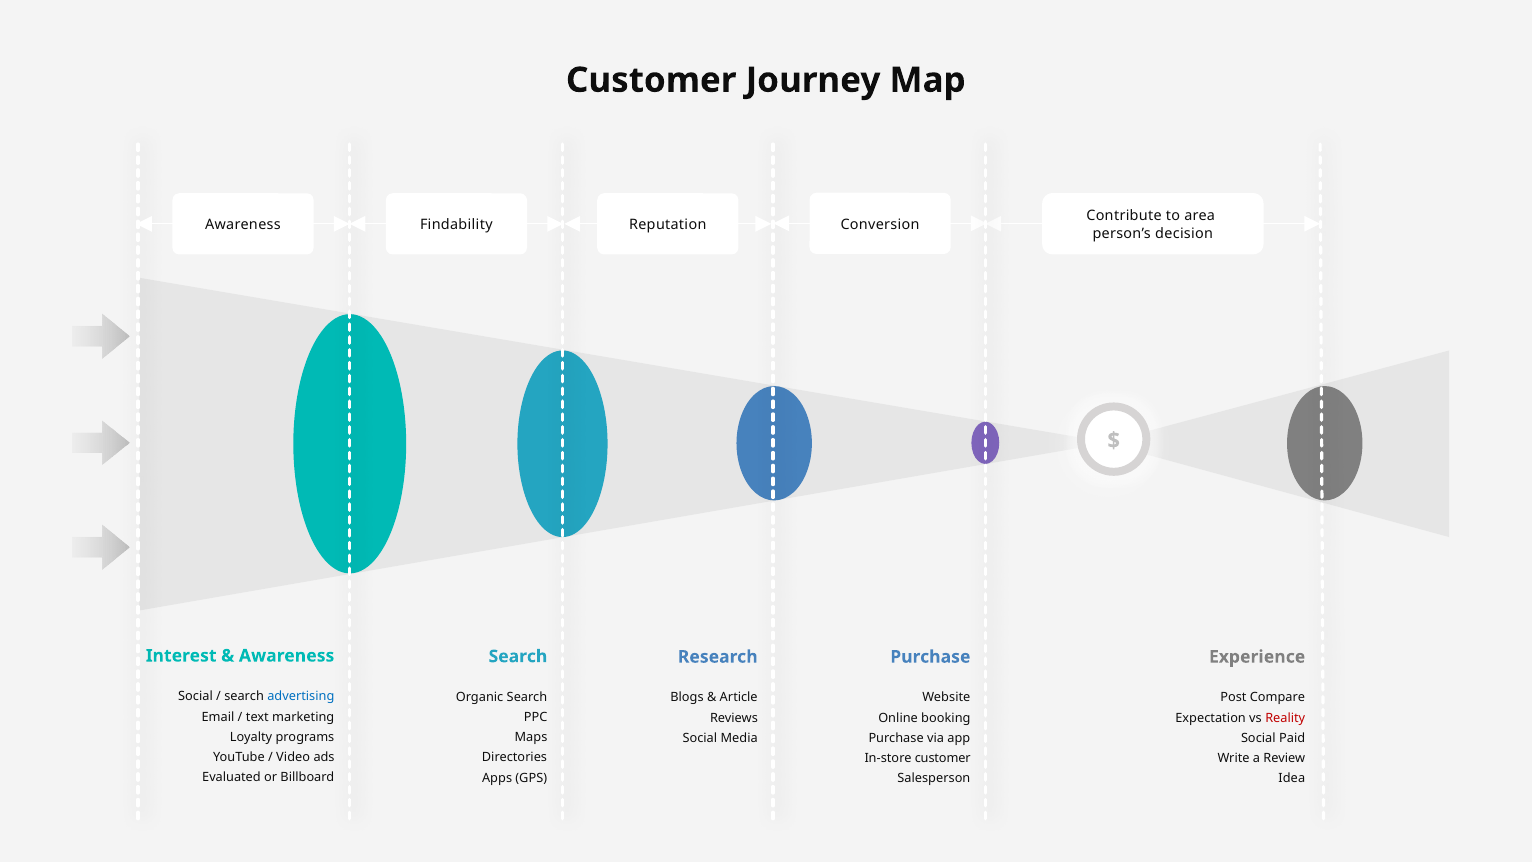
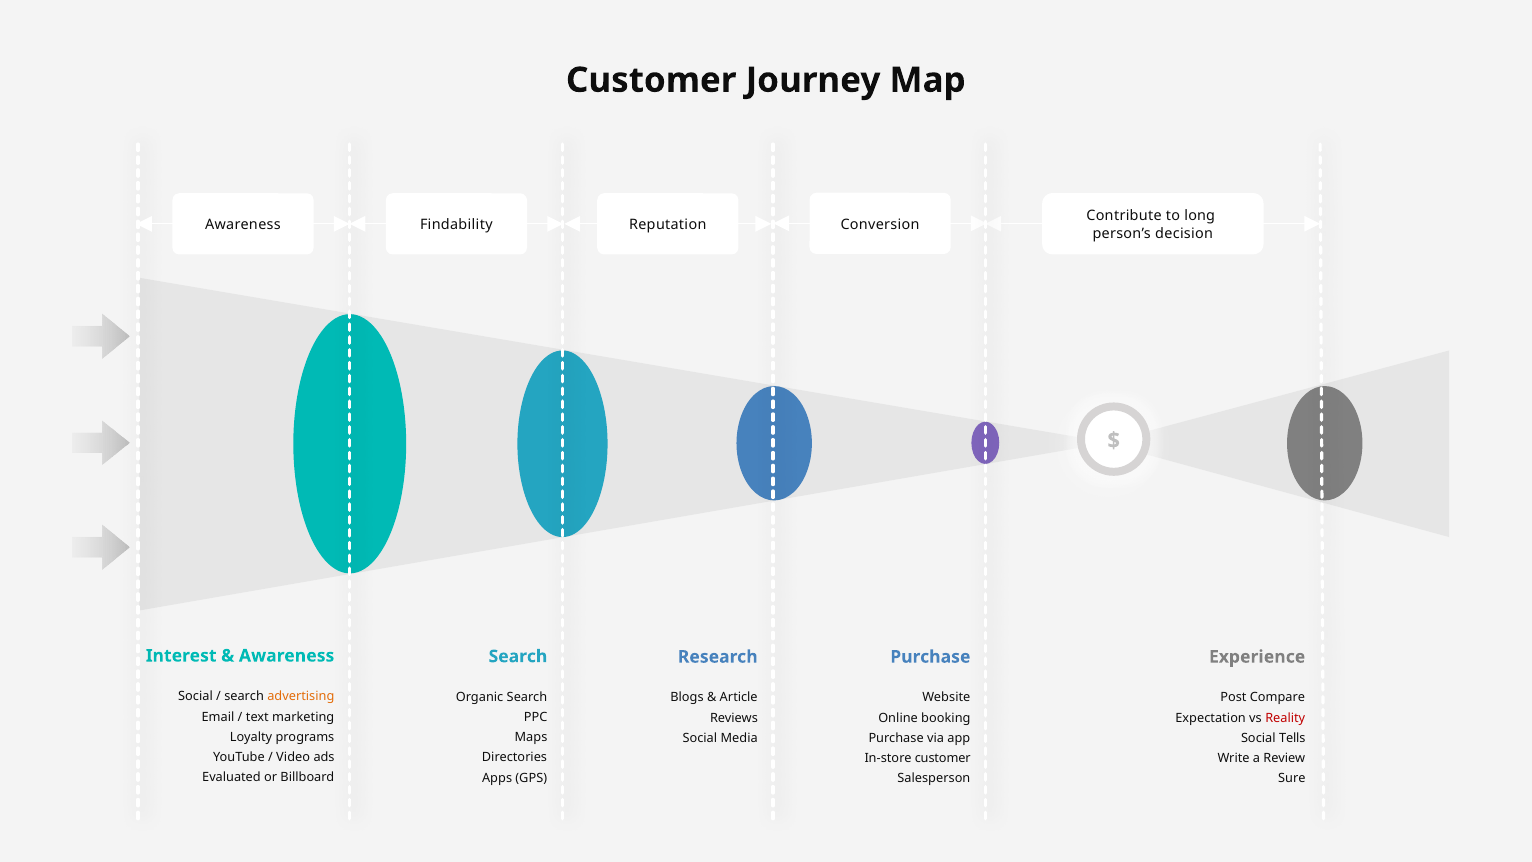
area: area -> long (1200, 216)
advertising colour: blue -> orange (301, 696)
Paid: Paid -> Tells (1292, 738)
Idea: Idea -> Sure (1292, 778)
